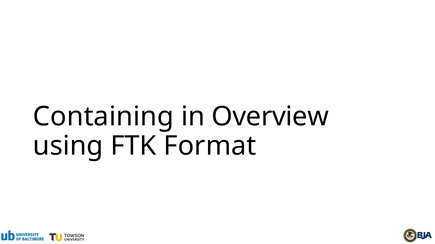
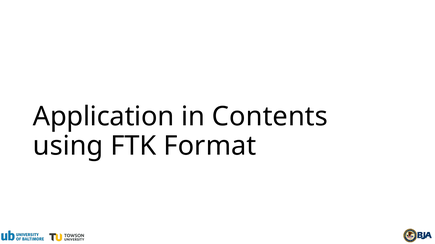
Containing: Containing -> Application (104, 117)
Overview: Overview -> Contents (270, 117)
